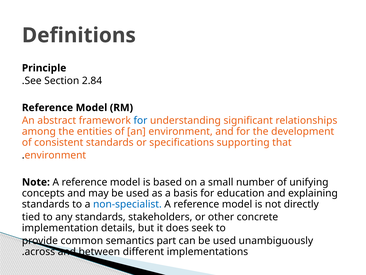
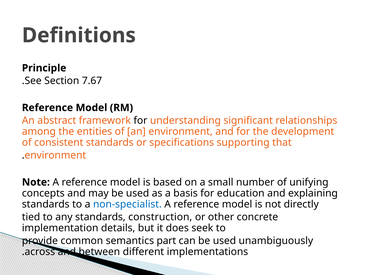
2.84: 2.84 -> 7.67 (92, 81)
for colour: blue -> black (140, 120)
stakeholders: stakeholders -> construction (160, 217)
